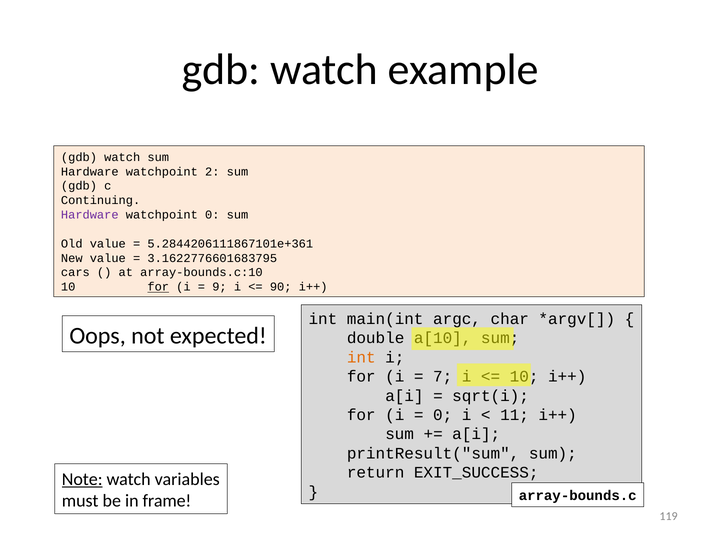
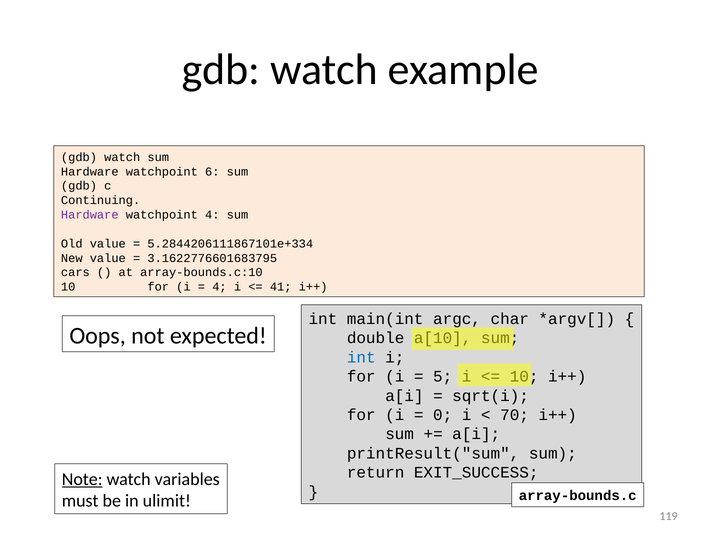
2: 2 -> 6 (212, 171)
watchpoint 0: 0 -> 4 (212, 215)
5.2844206111867101e+361: 5.2844206111867101e+361 -> 5.2844206111867101e+334 (230, 244)
for underline: present -> none (158, 287)
9: 9 -> 4 (219, 287)
90: 90 -> 41 (281, 287)
int colour: orange -> blue (361, 357)
7: 7 -> 5 (443, 376)
11: 11 -> 70 (515, 415)
frame: frame -> ulimit (167, 501)
